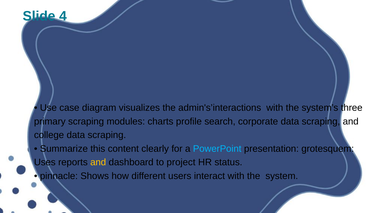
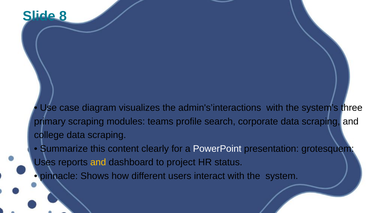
4: 4 -> 8 (63, 16)
charts: charts -> teams (161, 122)
PowerPoint colour: light blue -> white (217, 149)
